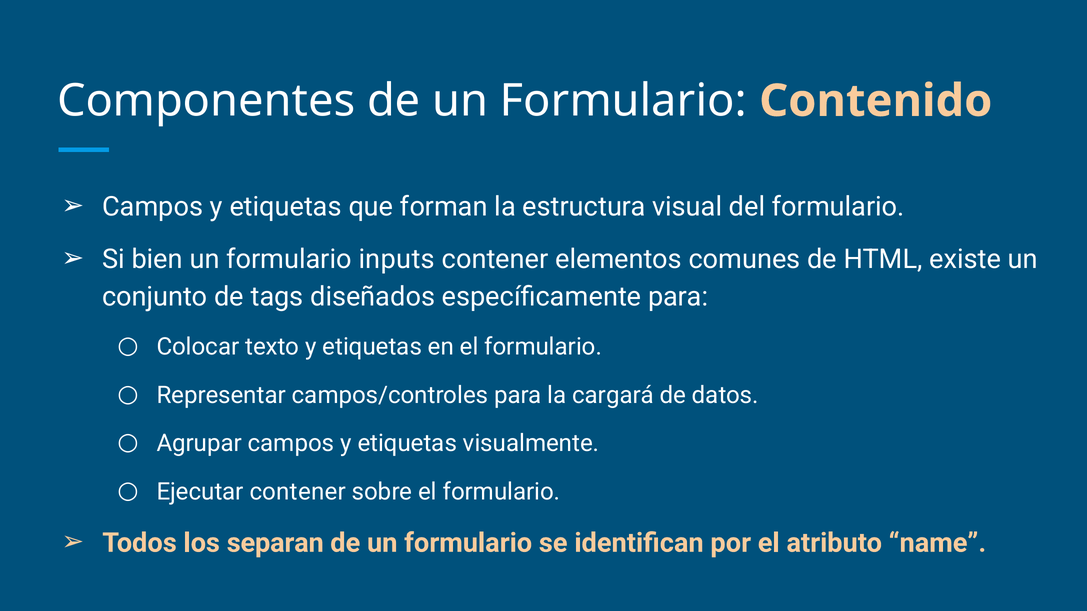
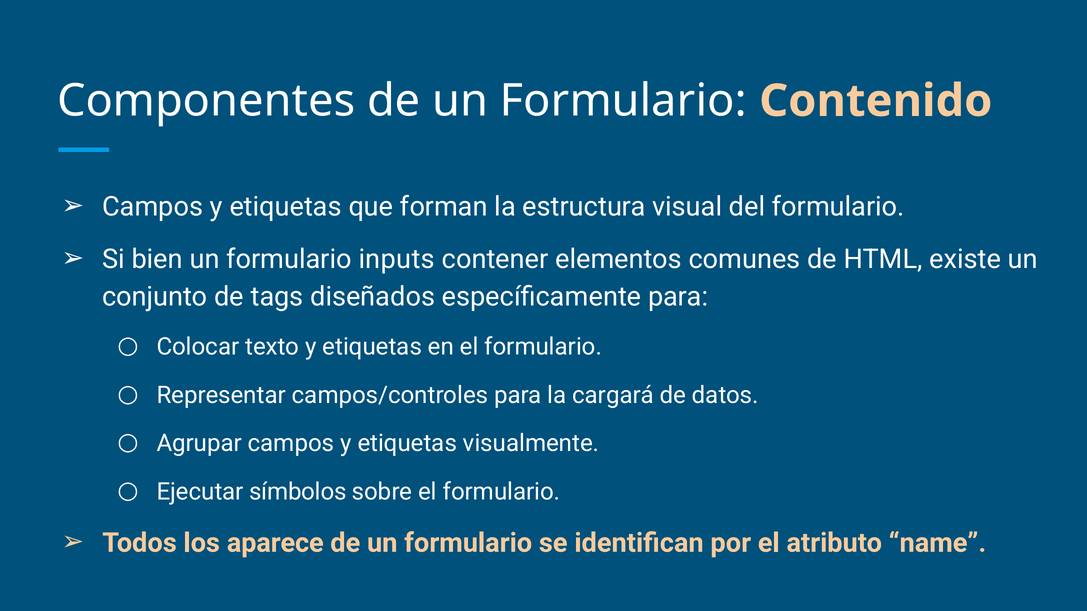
Ejecutar contener: contener -> símbolos (298, 492)
separan: separan -> aparece (275, 543)
